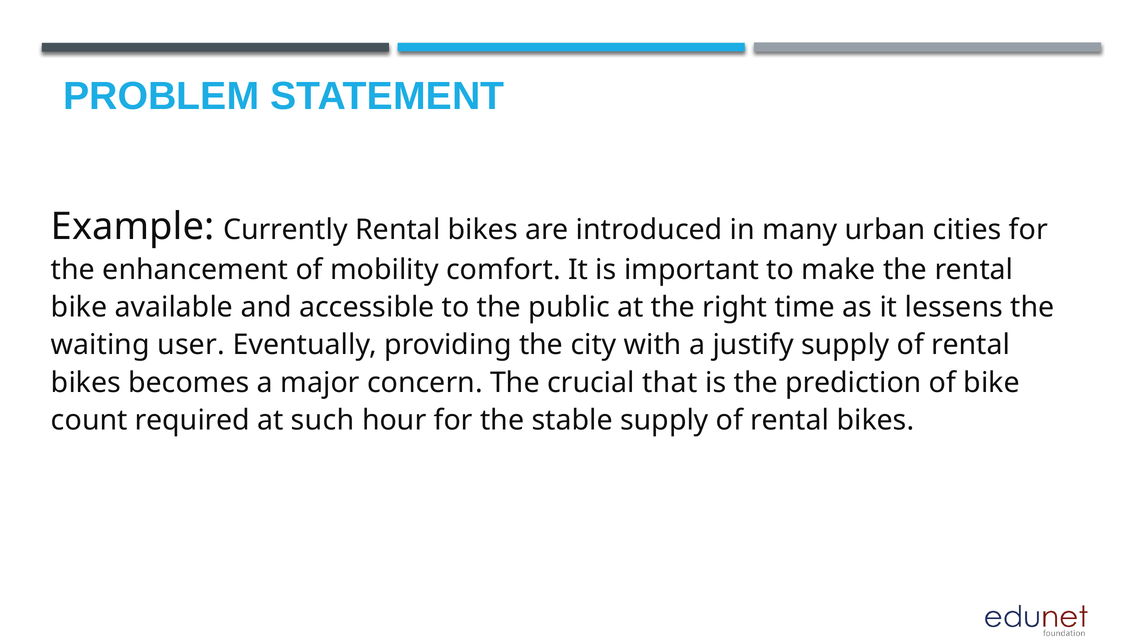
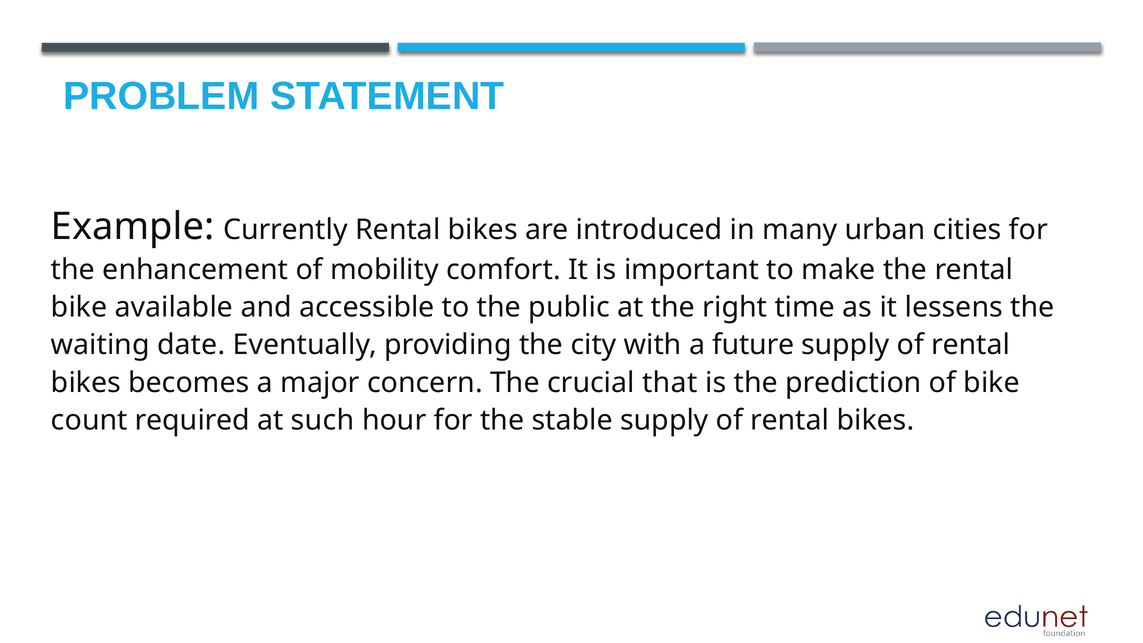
user: user -> date (191, 345)
justify: justify -> future (753, 345)
